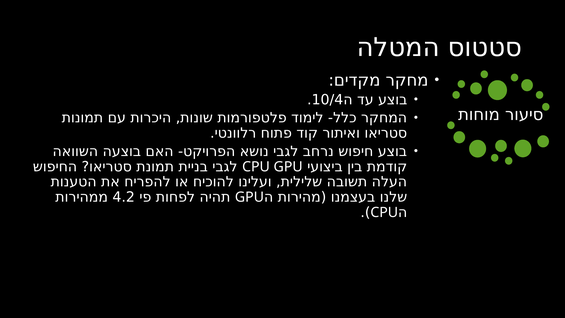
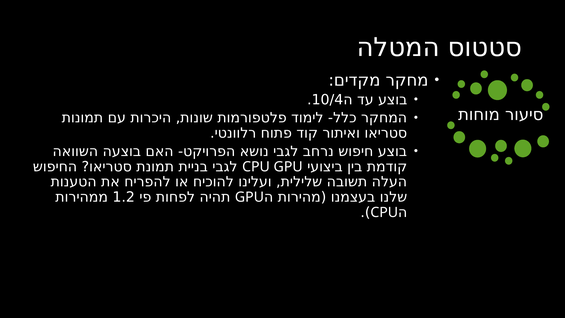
4.2: 4.2 -> 1.2 (124, 197)
